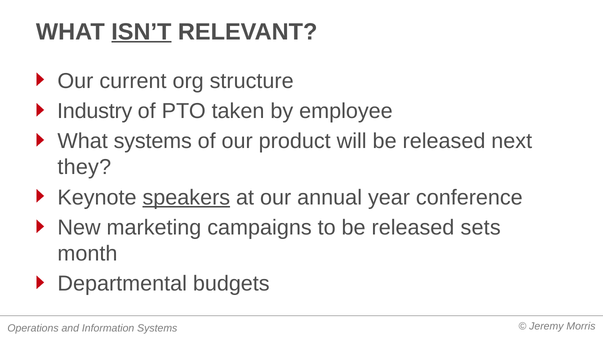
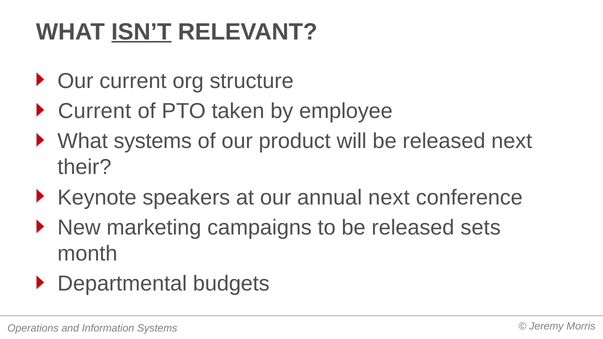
Industry: Industry -> Current (95, 111)
they: they -> their (84, 167)
speakers underline: present -> none (186, 198)
annual year: year -> next (389, 198)
